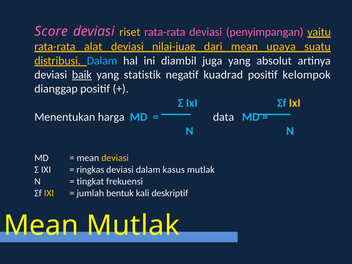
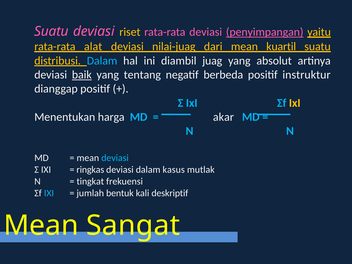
Score: Score -> Suatu (51, 31)
penyimpangan underline: none -> present (265, 32)
upaya: upaya -> kuartil (281, 47)
juga: juga -> juag (212, 61)
statistik: statistik -> tentang (142, 75)
kuadrad: kuadrad -> berbeda (223, 75)
kelompok: kelompok -> instruktur (307, 75)
data: data -> akar (223, 117)
deviasi colour: yellow -> light blue (115, 158)
IXI colour: yellow -> light blue (49, 193)
Mean Mutlak: Mutlak -> Sangat (133, 226)
